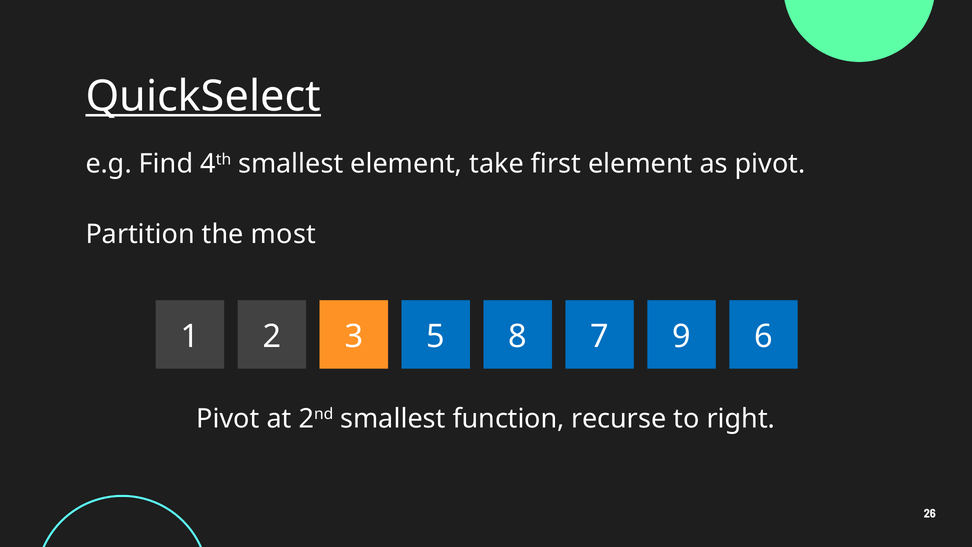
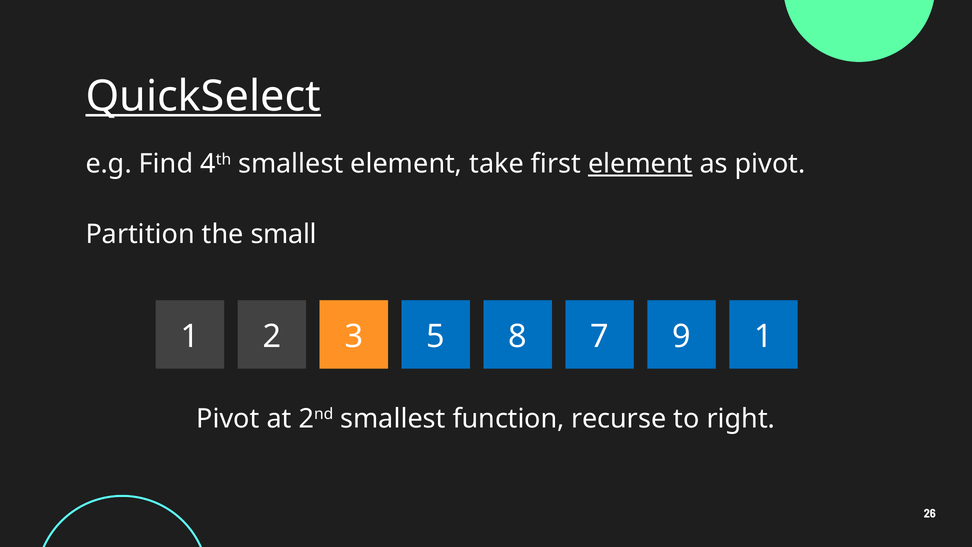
element underline: none -> present (640, 164)
most: most -> small (284, 234)
2 6: 6 -> 1 (764, 337)
